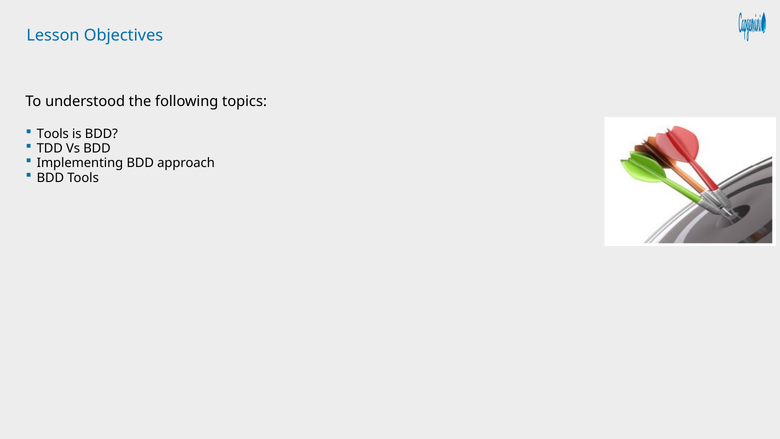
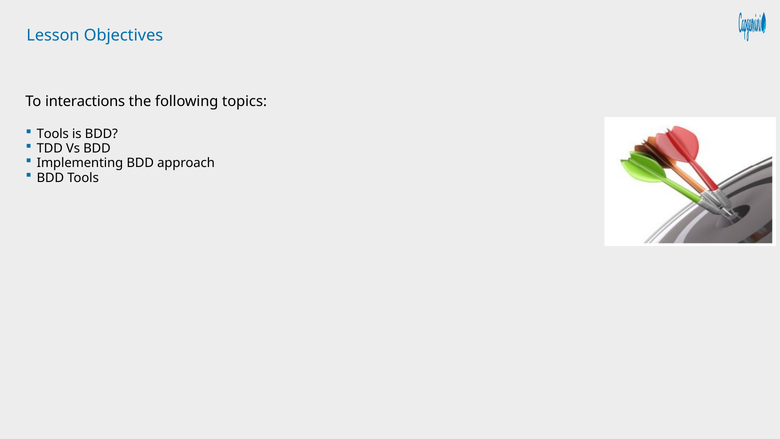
understood: understood -> interactions (85, 101)
